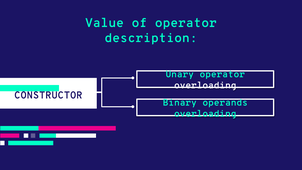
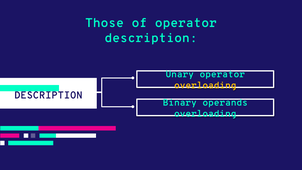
Value: Value -> Those (104, 23)
overloading colour: white -> yellow (205, 85)
CONSTRUCTOR: CONSTRUCTOR -> DESCRIPTION (48, 95)
